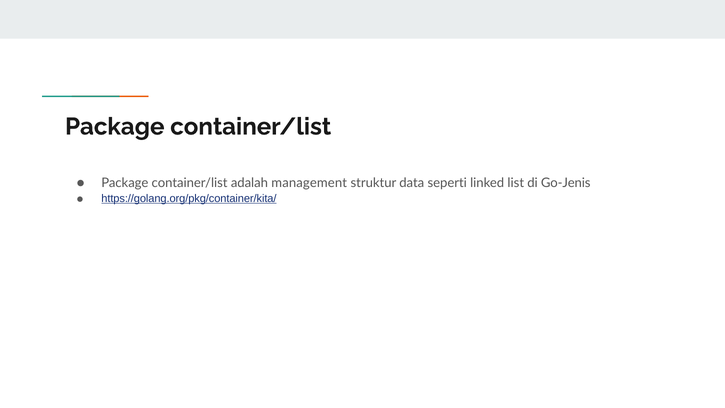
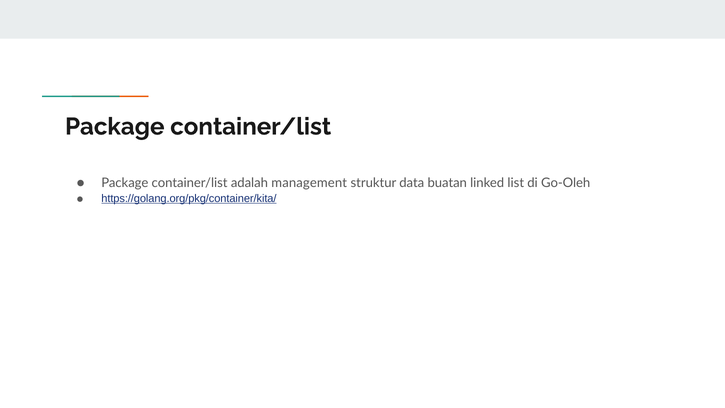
seperti: seperti -> buatan (447, 183)
Go-Jenis: Go-Jenis -> Go-Oleh (566, 183)
